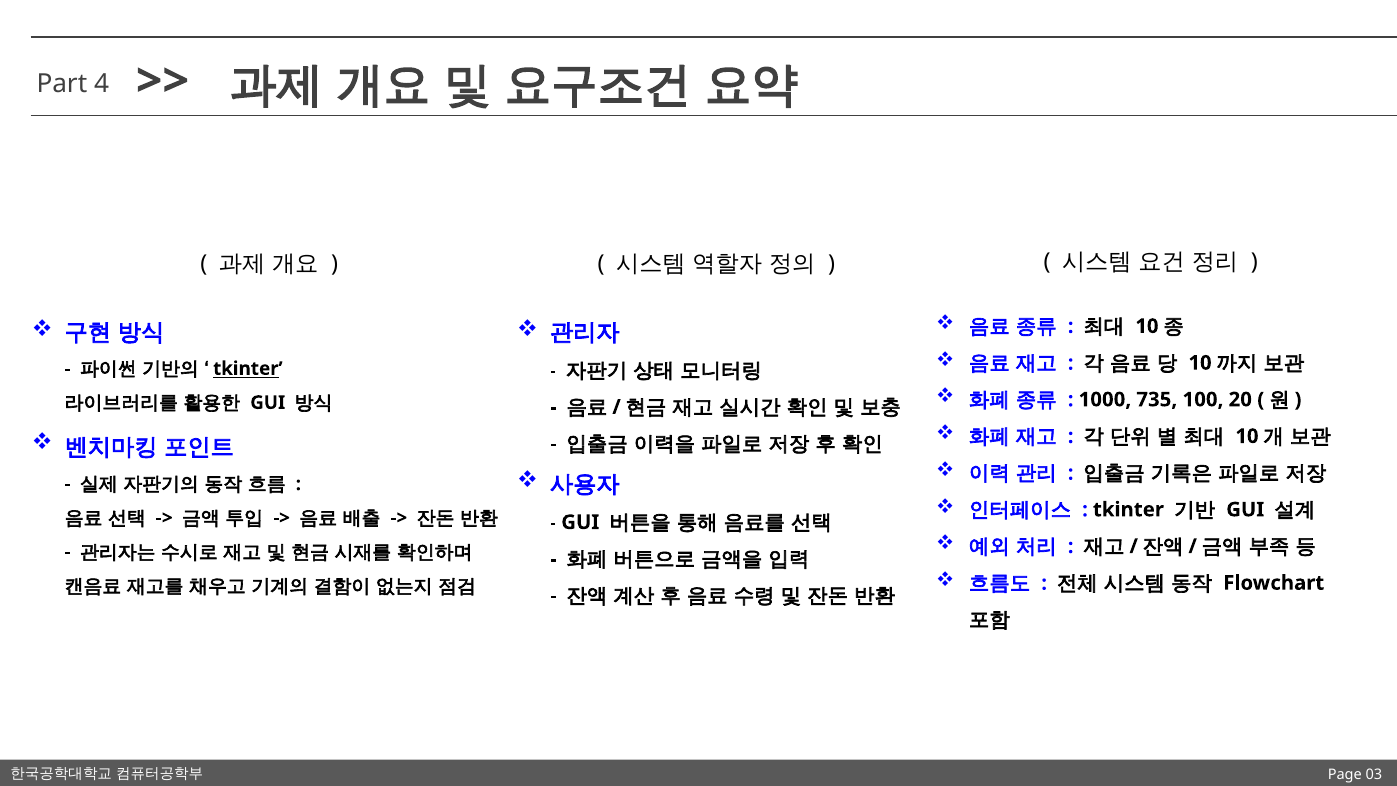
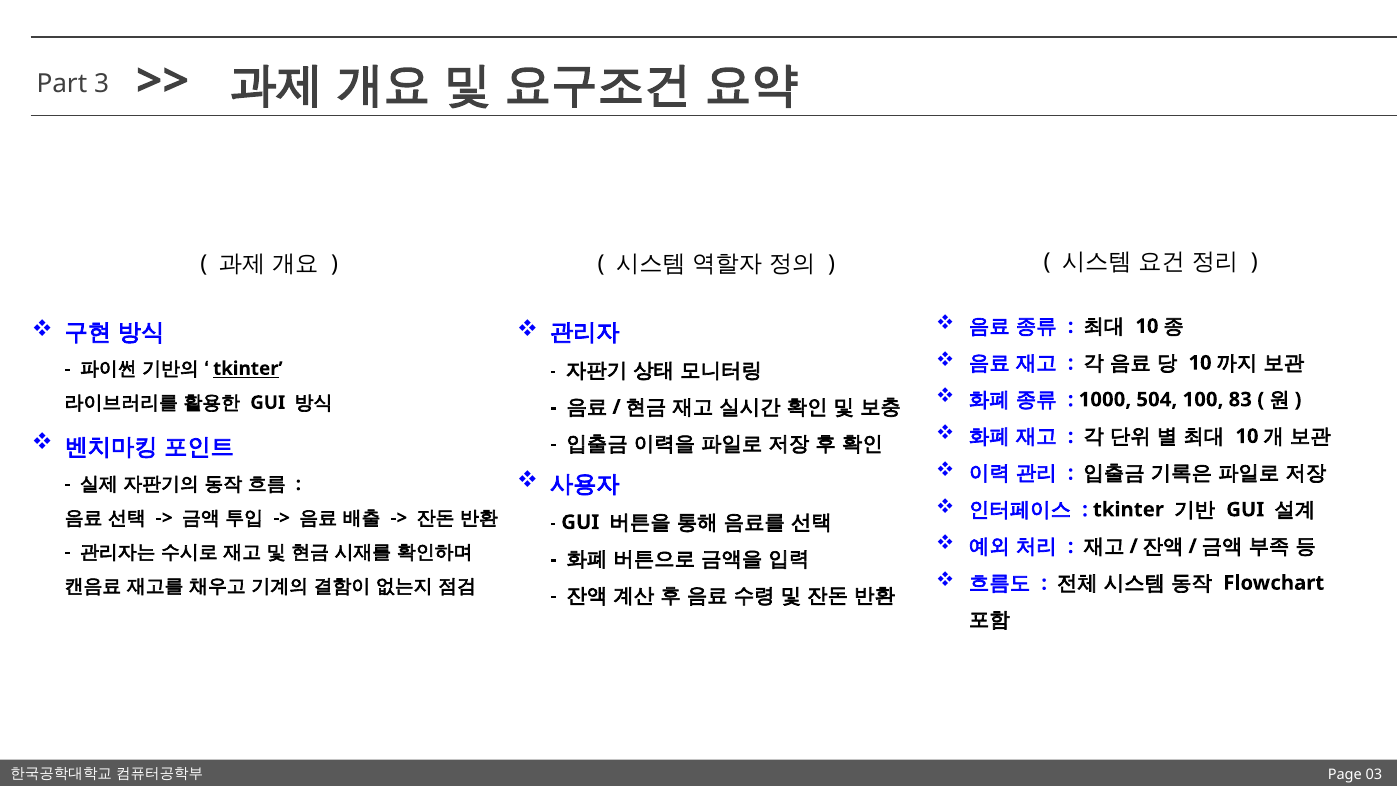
4: 4 -> 3 (102, 84)
735: 735 -> 504 (1157, 400)
20: 20 -> 83 (1240, 400)
